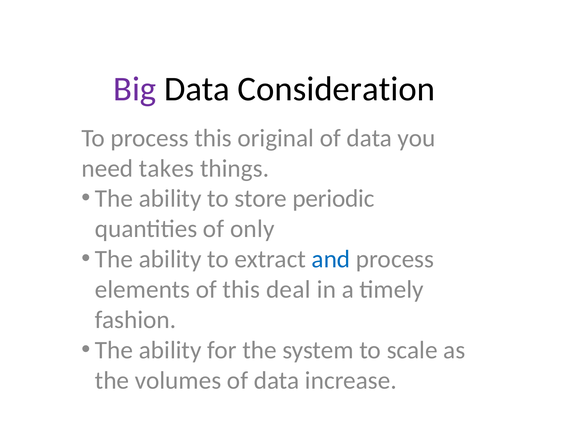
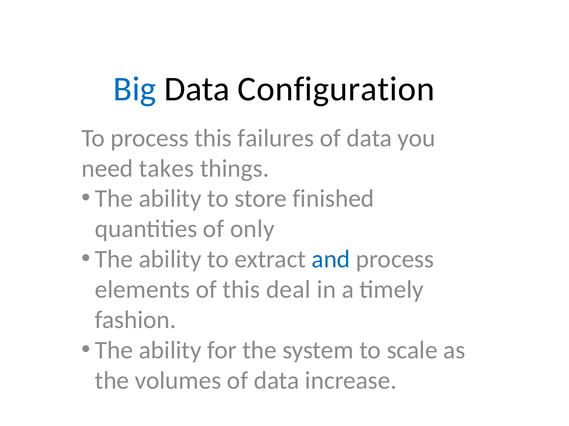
Big colour: purple -> blue (135, 89)
Consideration: Consideration -> Configuration (336, 89)
original: original -> failures (276, 138)
periodic: periodic -> finished (333, 199)
